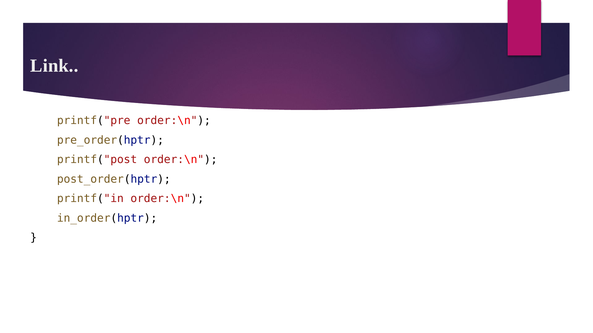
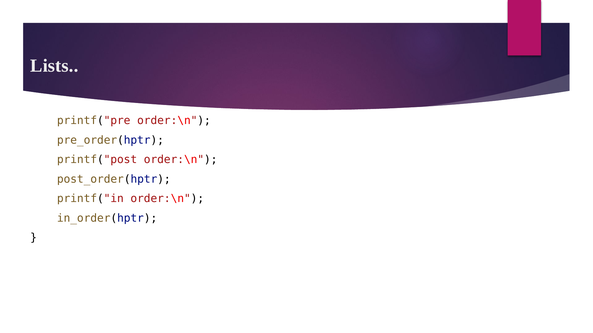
Link: Link -> Lists (54, 66)
